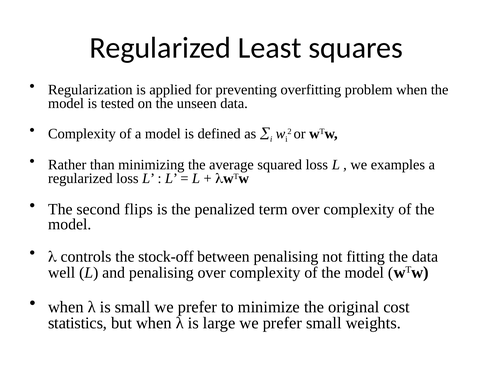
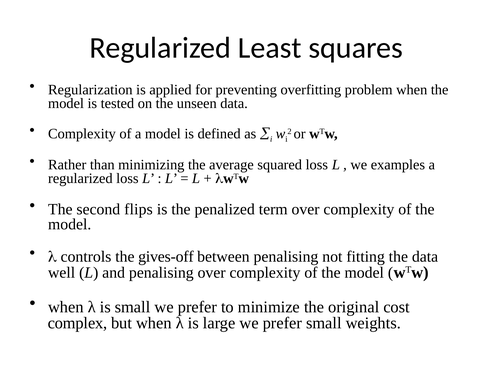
stock-off: stock-off -> gives-off (166, 257)
statistics: statistics -> complex (78, 323)
